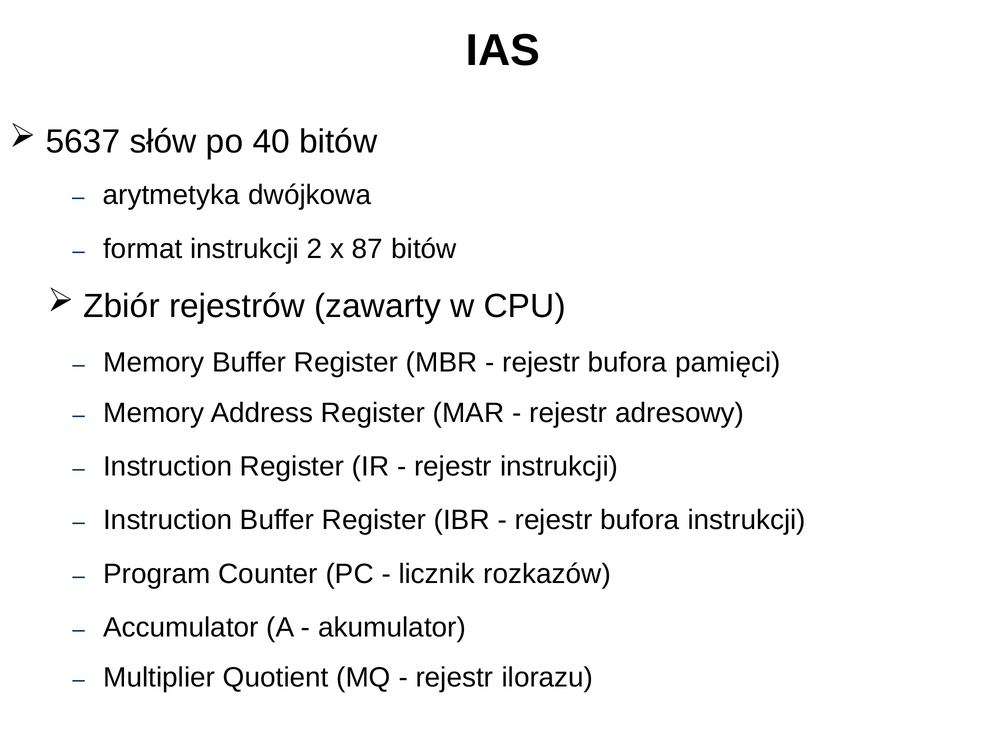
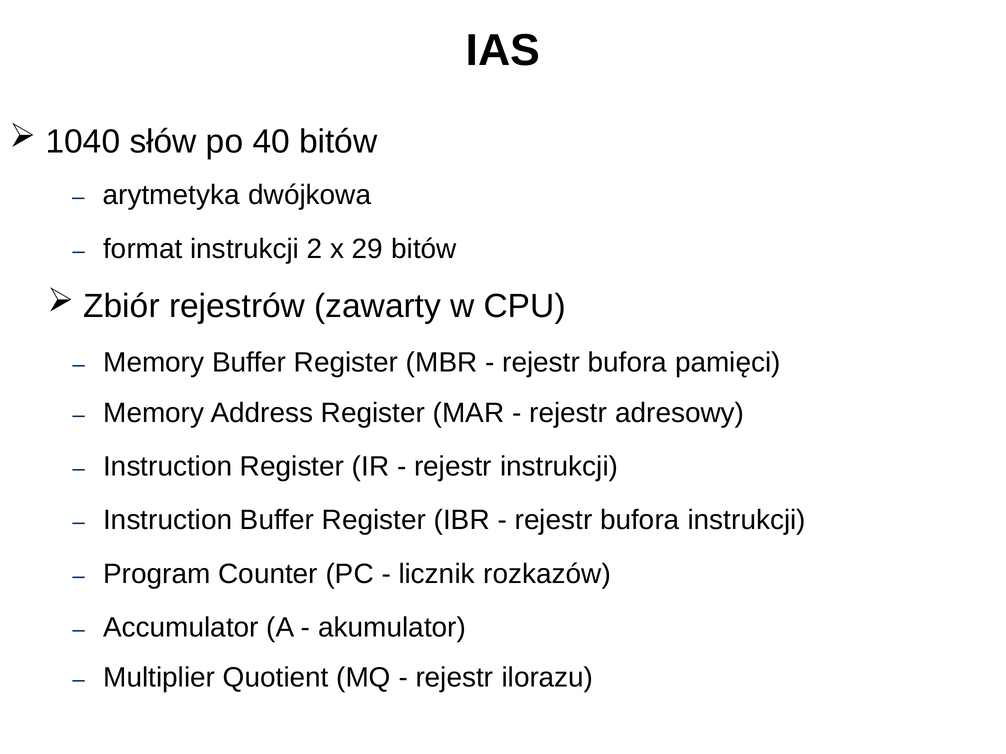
5637: 5637 -> 1040 (83, 142)
87: 87 -> 29 (367, 249)
